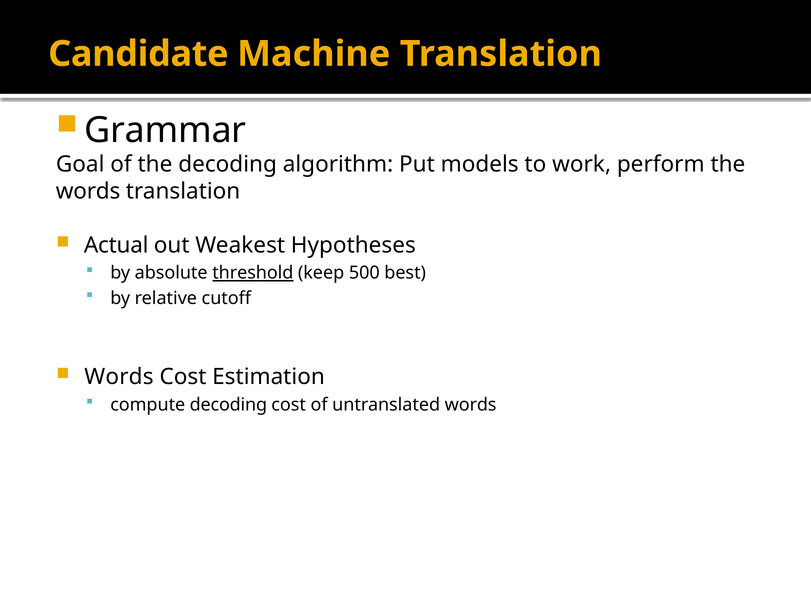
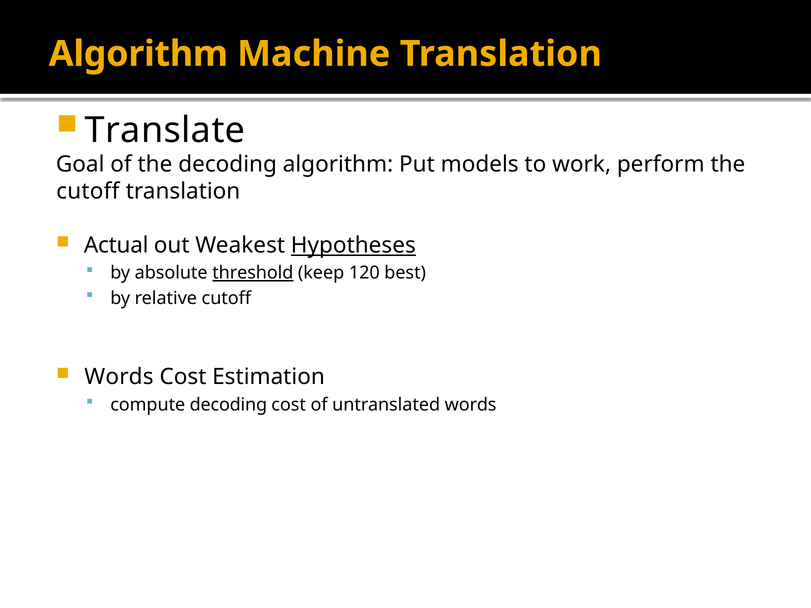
Candidate: Candidate -> Algorithm (138, 54)
Grammar: Grammar -> Translate (165, 130)
words: words -> cutoff (88, 191)
Hypotheses underline: none -> present (353, 246)
500: 500 -> 120 (364, 273)
